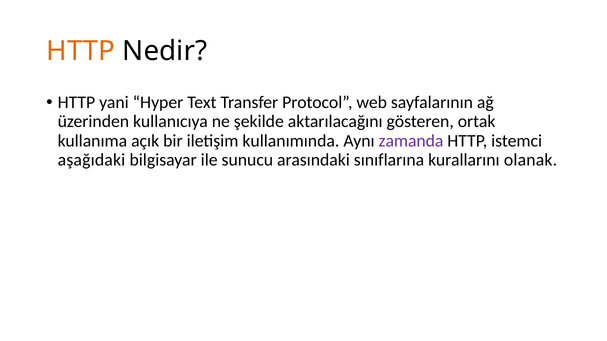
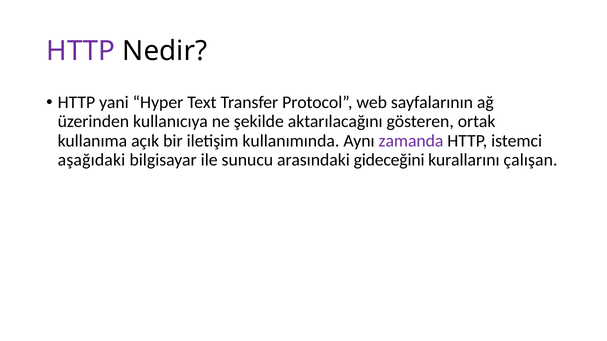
HTTP colour: orange -> purple (81, 51)
sınıflarına: sınıflarına -> gideceğini (389, 160)
olanak: olanak -> çalışan (531, 160)
